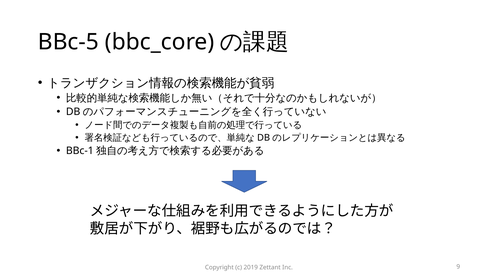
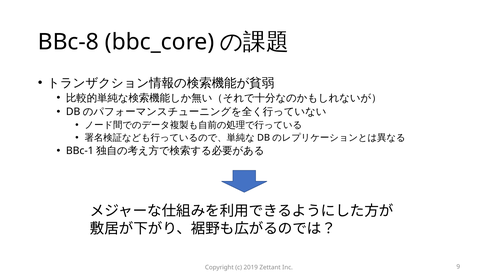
BBc-5: BBc-5 -> BBc-8 (68, 42)
